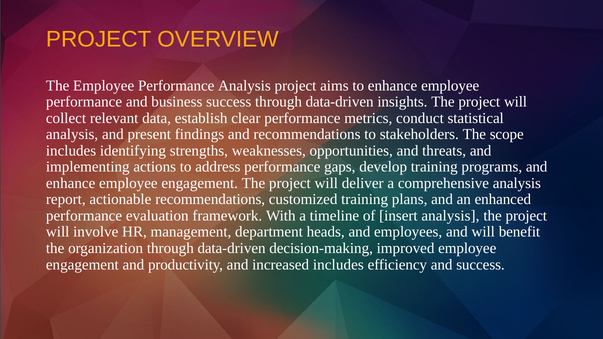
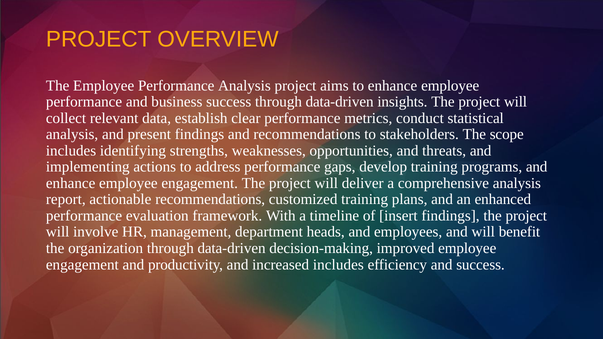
insert analysis: analysis -> findings (450, 216)
